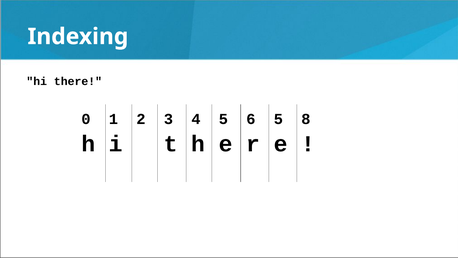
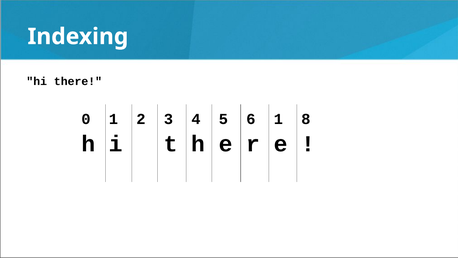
6 5: 5 -> 1 (278, 119)
